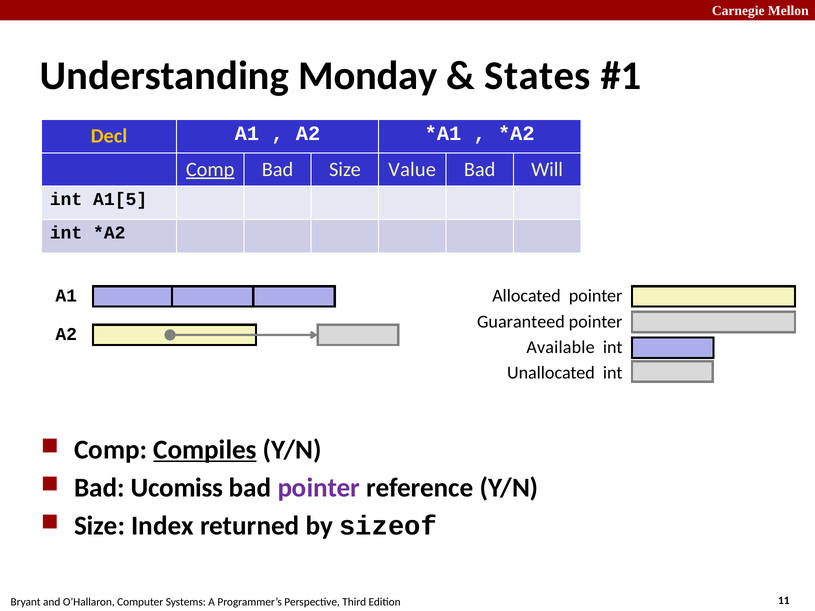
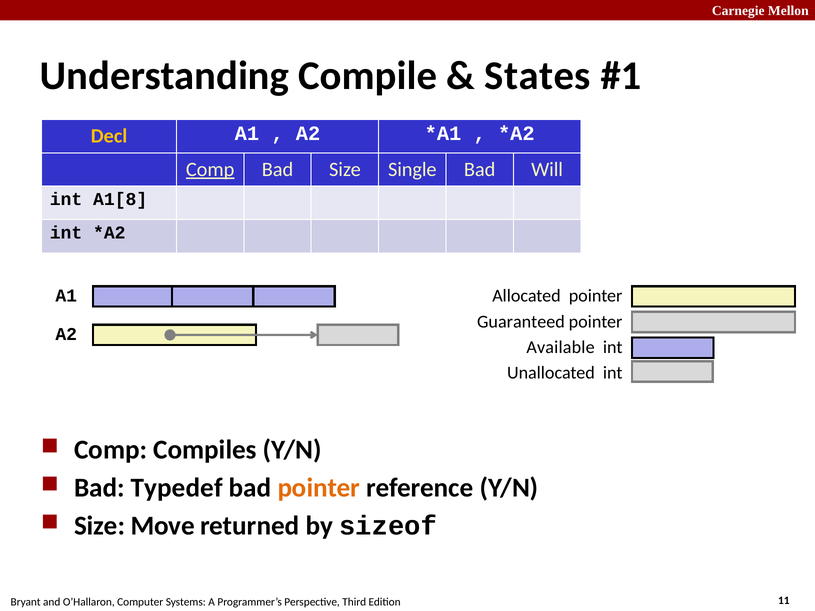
Monday: Monday -> Compile (368, 76)
Value: Value -> Single (412, 170)
A1[5: A1[5 -> A1[8 (120, 199)
Compiles underline: present -> none (205, 450)
Ucomiss: Ucomiss -> Typedef (177, 488)
pointer colour: purple -> orange (319, 488)
Index: Index -> Move (163, 526)
